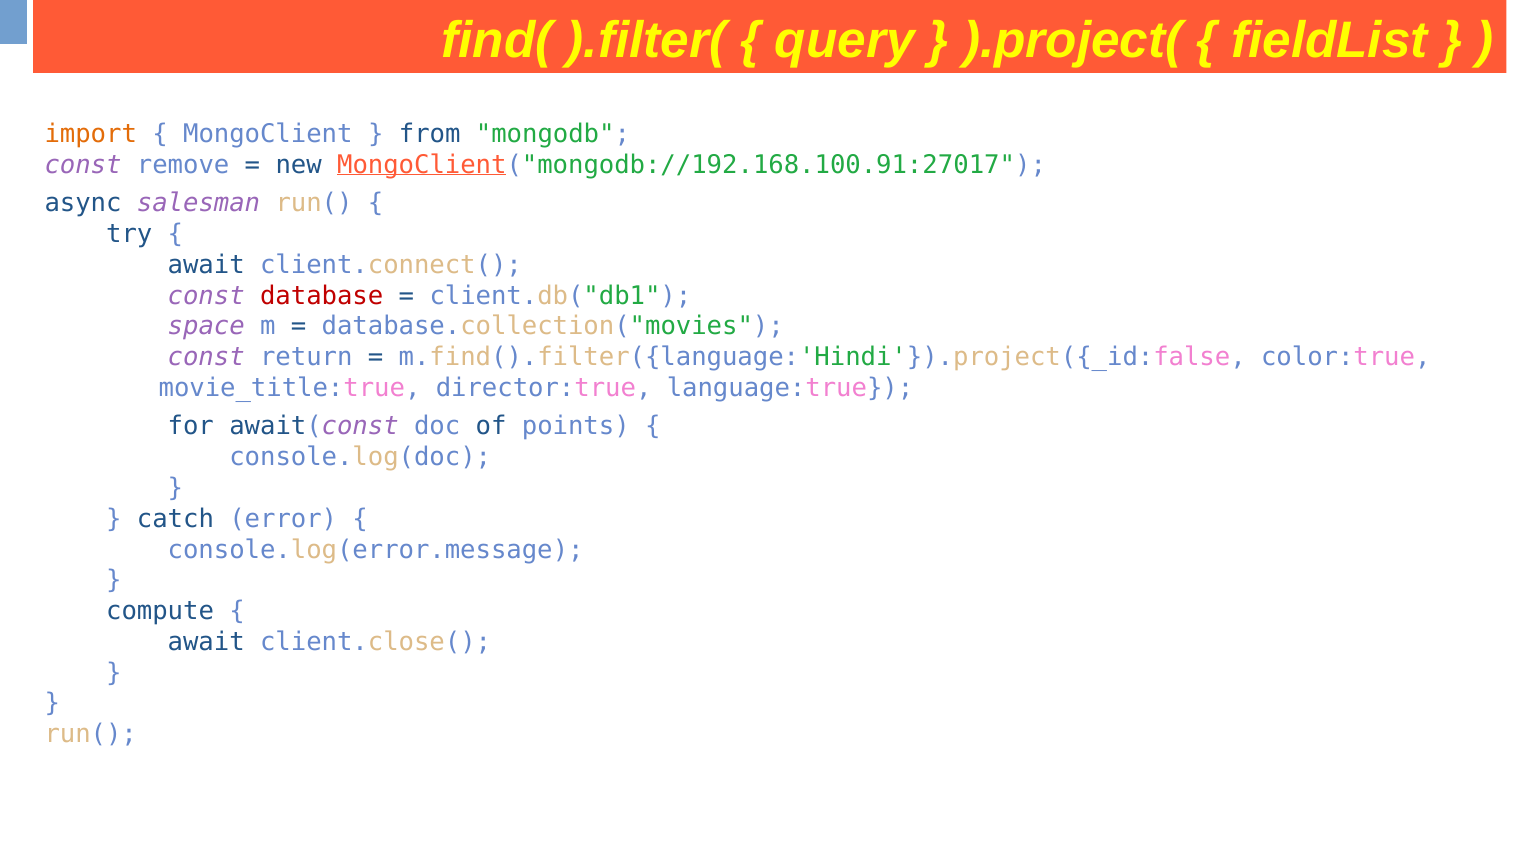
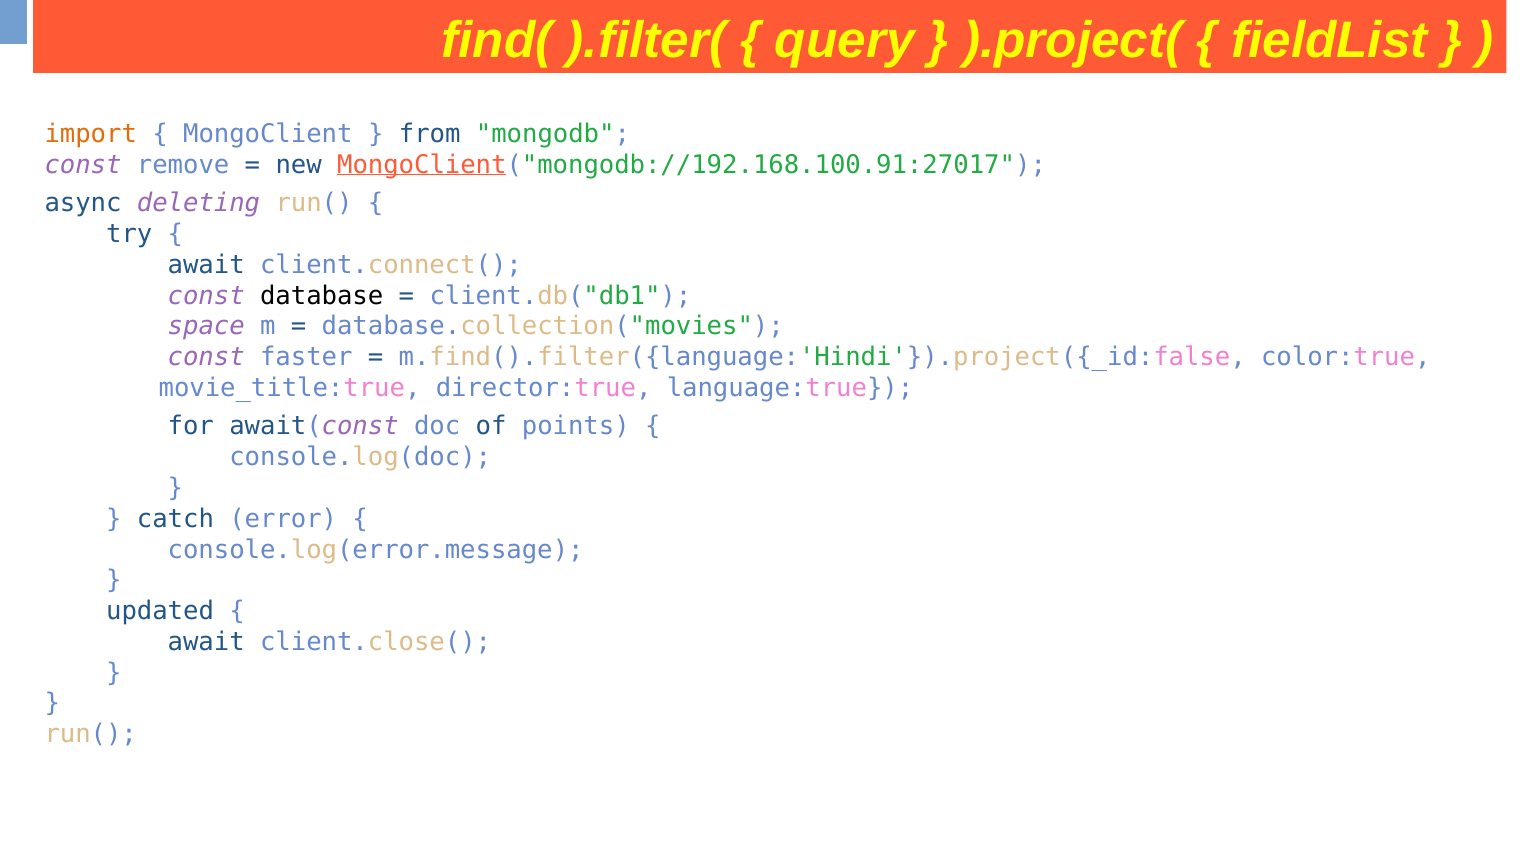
salesman: salesman -> deleting (199, 203)
database colour: red -> black (322, 296)
return: return -> faster (306, 357)
compute: compute -> updated (160, 611)
